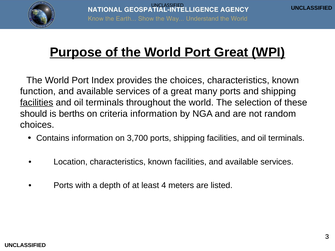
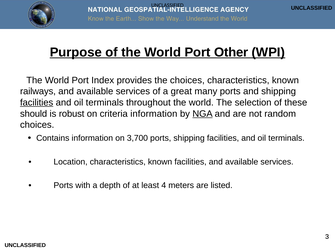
Port Great: Great -> Other (231, 52)
function: function -> railways (38, 91)
berths: berths -> robust (72, 114)
NGA underline: none -> present (203, 114)
